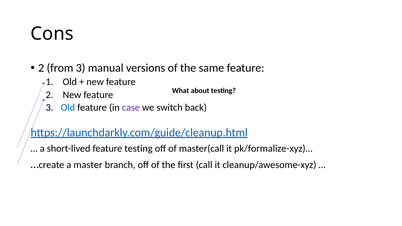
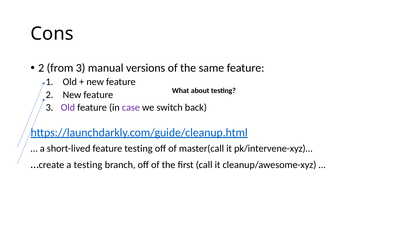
Old colour: blue -> purple (68, 108)
pk/formalize-xyz)…: pk/formalize-xyz)… -> pk/intervene-xyz)… (273, 149)
a master: master -> testing (88, 165)
